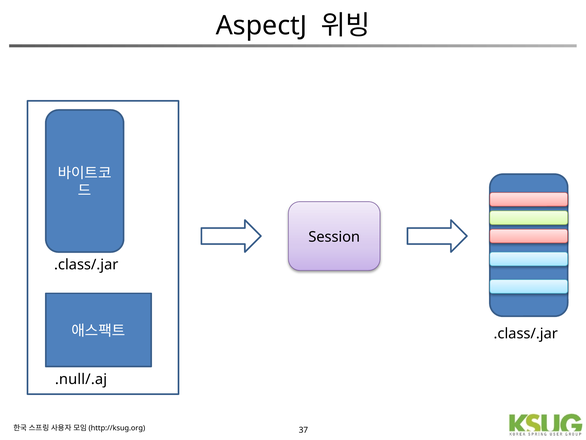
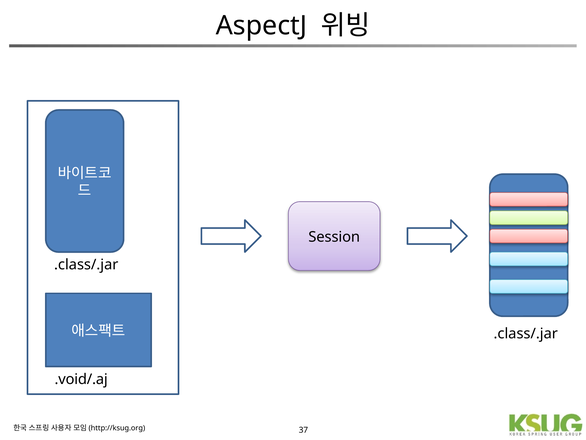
.null/.aj: .null/.aj -> .void/.aj (81, 379)
